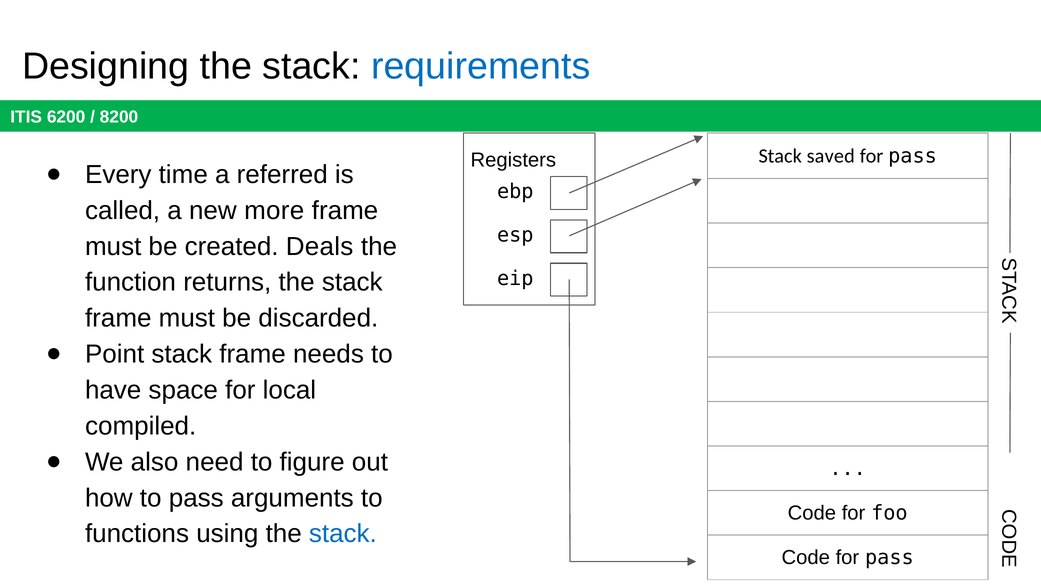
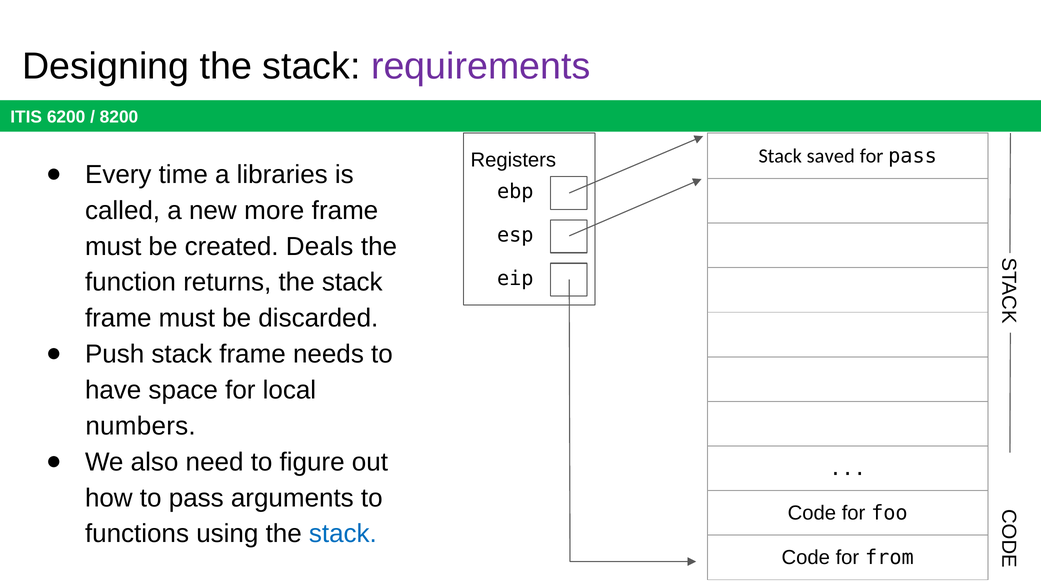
requirements colour: blue -> purple (481, 66)
referred: referred -> libraries (282, 174)
Point: Point -> Push (115, 354)
compiled: compiled -> numbers (141, 426)
Code for pass: pass -> from (889, 557)
